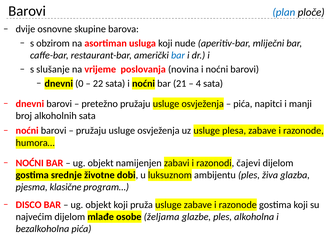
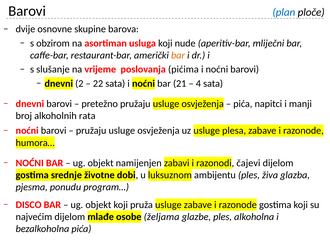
bar colour: blue -> orange (178, 55)
novina: novina -> pićima (183, 70)
0: 0 -> 2 (79, 84)
alkoholnih sata: sata -> rata (87, 116)
klasične: klasične -> ponudu (66, 188)
